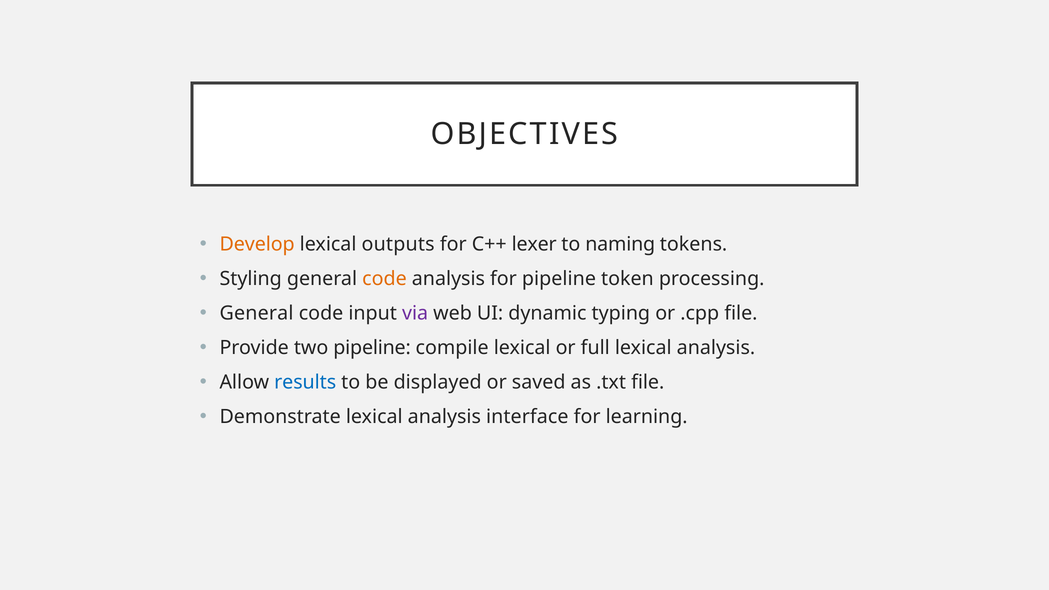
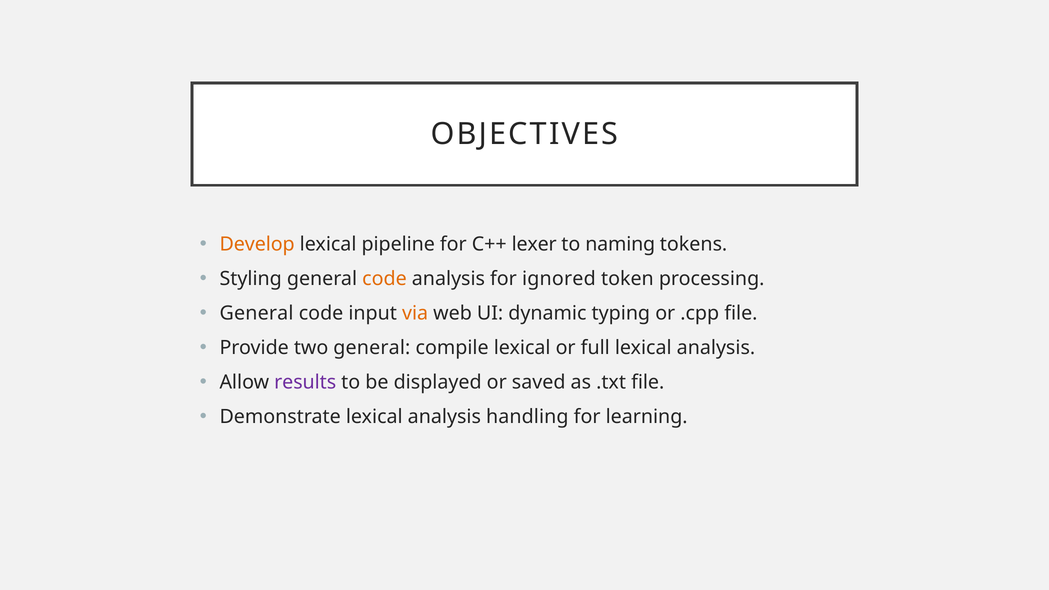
outputs: outputs -> pipeline (398, 244)
for pipeline: pipeline -> ignored (559, 279)
via colour: purple -> orange (415, 313)
two pipeline: pipeline -> general (372, 348)
results colour: blue -> purple (305, 382)
interface: interface -> handling (527, 417)
